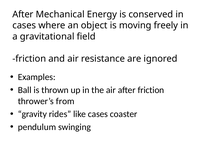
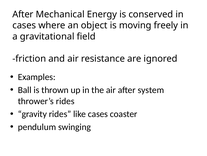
after friction: friction -> system (151, 90)
thrower’s from: from -> rides (65, 101)
